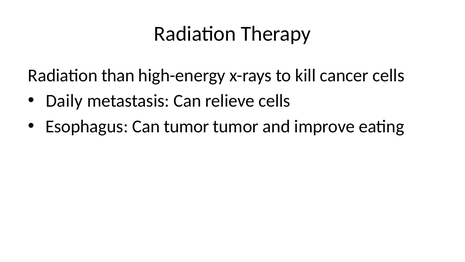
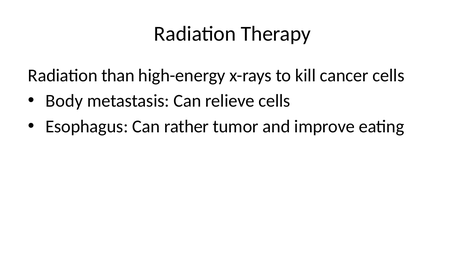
Daily: Daily -> Body (64, 101)
Can tumor: tumor -> rather (186, 126)
